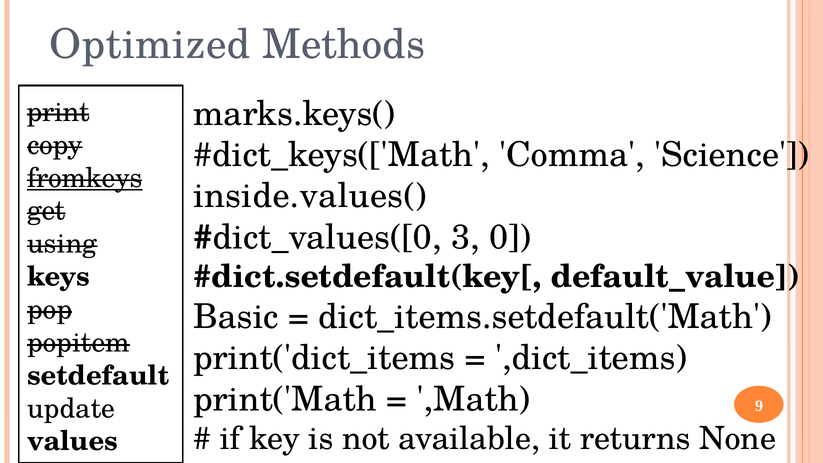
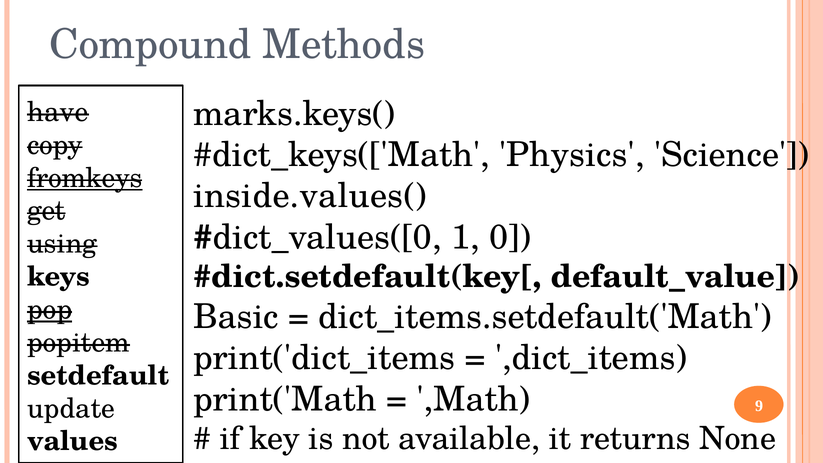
Optimized: Optimized -> Compound (150, 45)
print: print -> have (58, 112)
Comma: Comma -> Physics (572, 155)
3: 3 -> 1 (465, 237)
pop underline: none -> present (50, 310)
